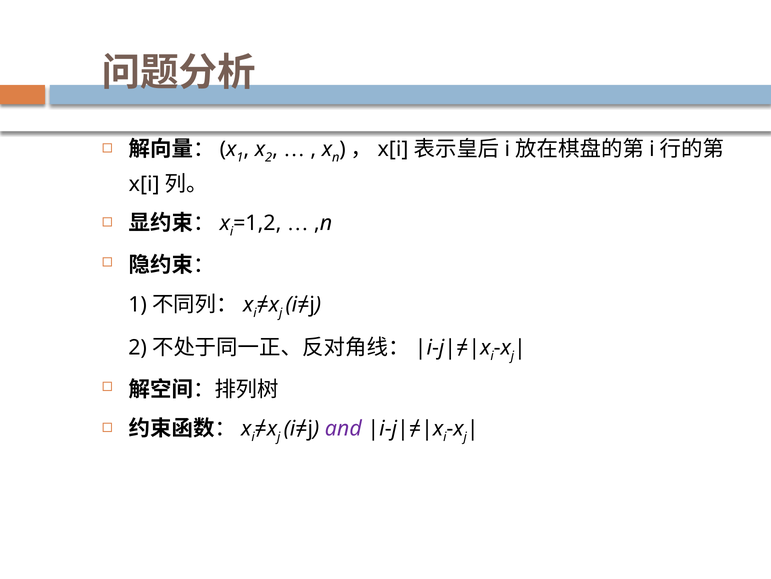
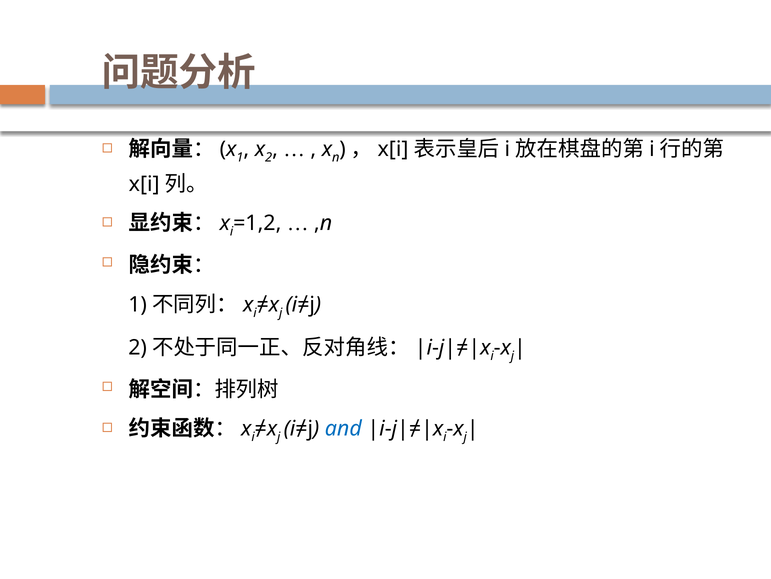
and colour: purple -> blue (343, 428)
